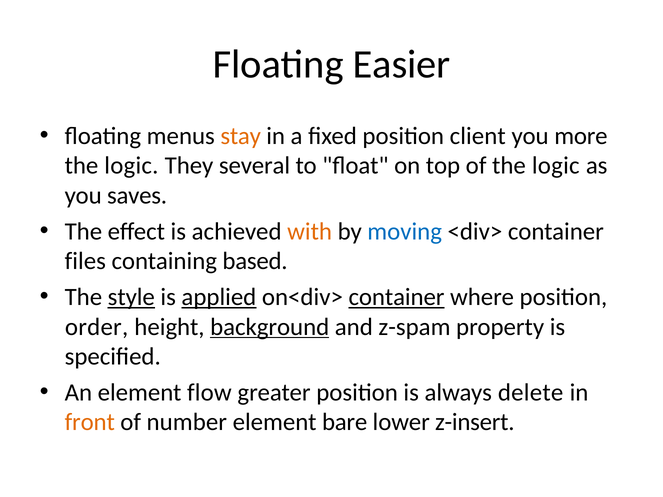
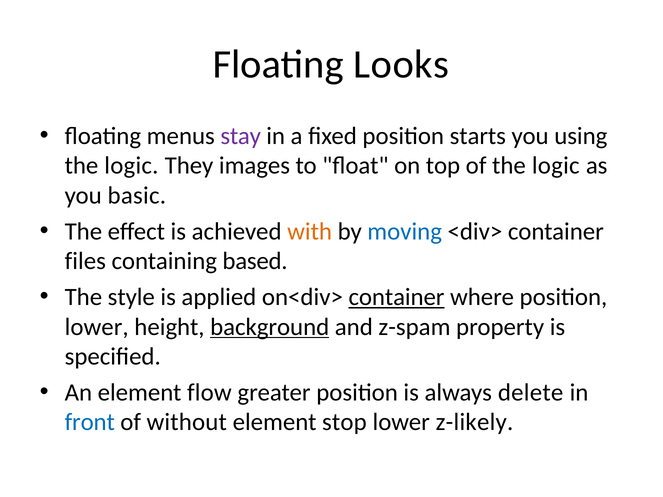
Easier: Easier -> Looks (401, 64)
stay colour: orange -> purple (241, 136)
client: client -> starts (478, 136)
more: more -> using (581, 136)
several: several -> images (254, 166)
saves: saves -> basic (137, 196)
style underline: present -> none (131, 297)
applied underline: present -> none (219, 297)
order: order -> lower (97, 327)
front colour: orange -> blue (90, 422)
number: number -> without (187, 422)
bare: bare -> stop (344, 422)
z-insert: z-insert -> z-likely (475, 422)
